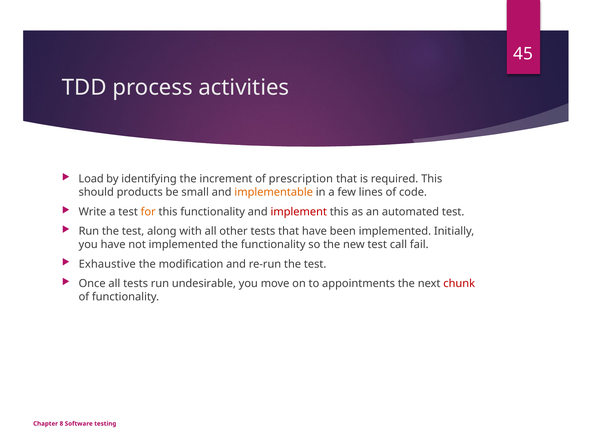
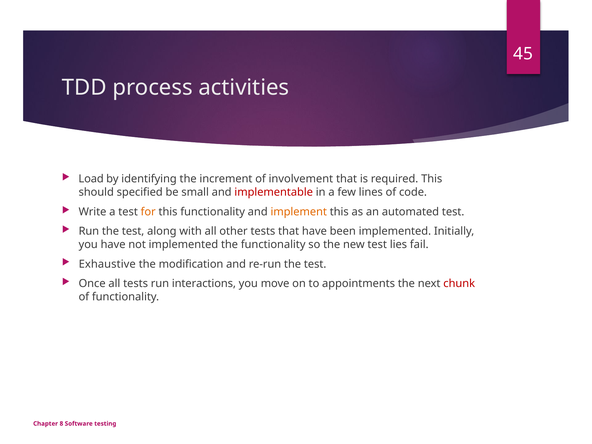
prescription: prescription -> involvement (301, 179)
products: products -> specified (140, 192)
implementable colour: orange -> red (274, 192)
implement colour: red -> orange (299, 212)
call: call -> lies (398, 245)
undesirable: undesirable -> interactions (204, 284)
